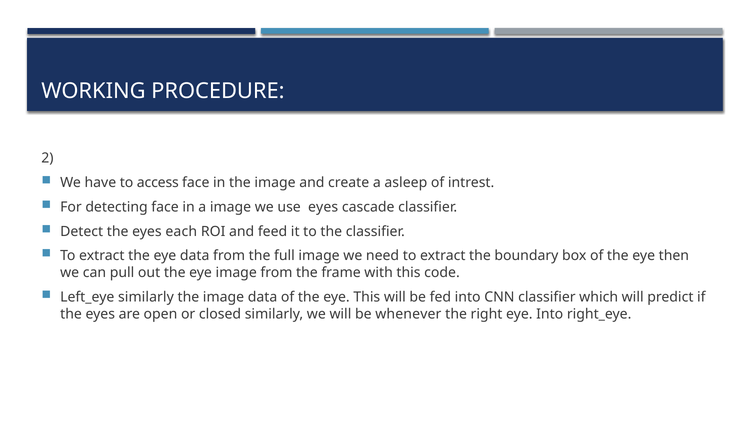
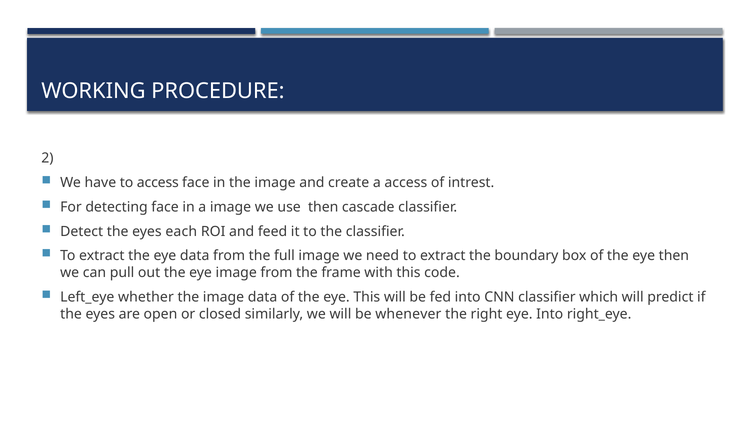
a asleep: asleep -> access (406, 183)
use eyes: eyes -> then (323, 207)
Left_eye similarly: similarly -> whether (146, 297)
